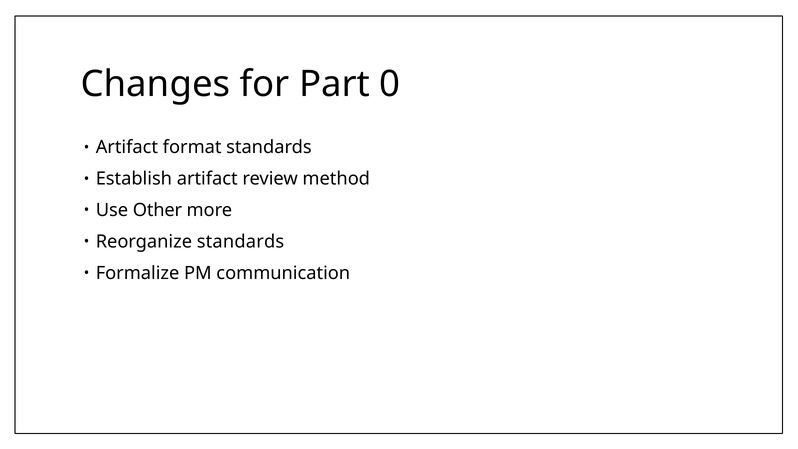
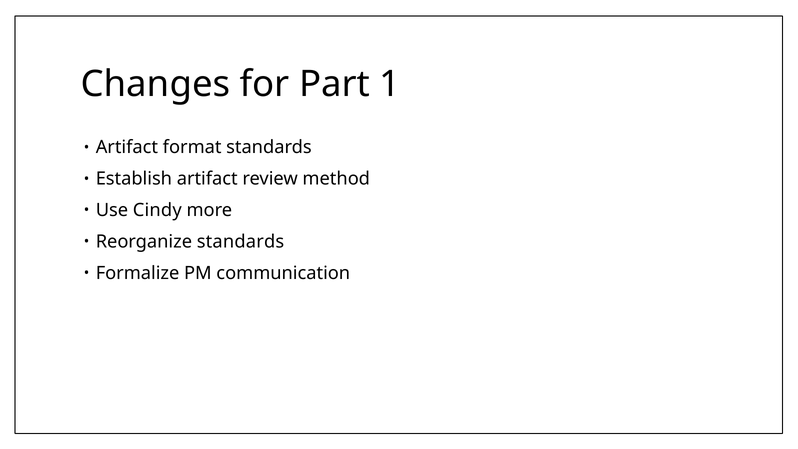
0: 0 -> 1 (390, 84)
Other: Other -> Cindy (157, 210)
